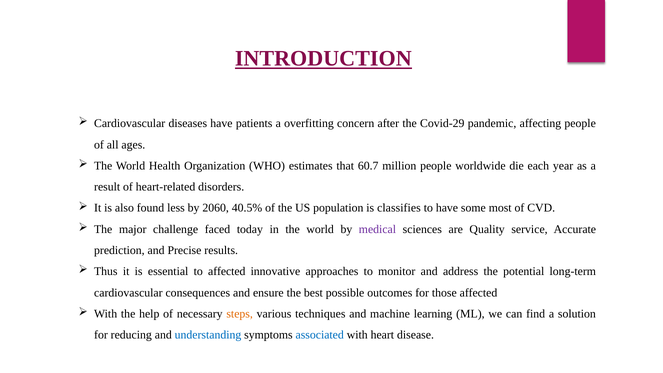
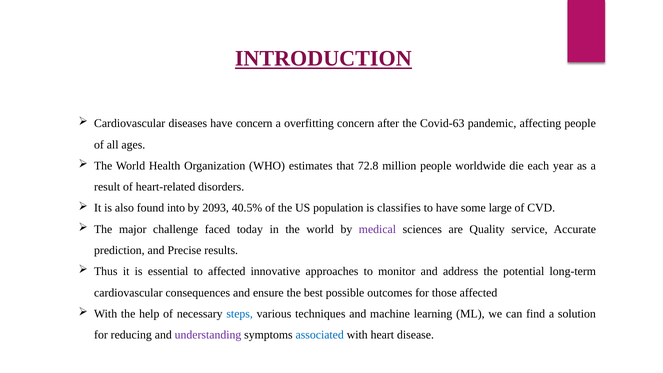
have patients: patients -> concern (254, 123)
Covid-29: Covid-29 -> Covid-63 (442, 123)
60.7: 60.7 -> 72.8 (368, 166)
less: less -> into (176, 208)
2060: 2060 -> 2093 (216, 208)
most: most -> large (500, 208)
steps colour: orange -> blue (240, 314)
understanding colour: blue -> purple (208, 335)
